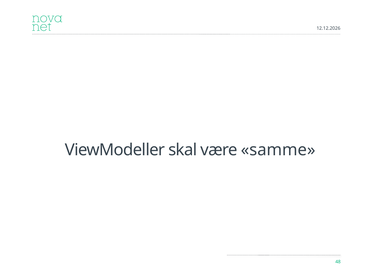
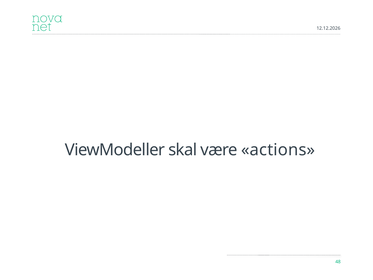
samme: samme -> actions (278, 150)
